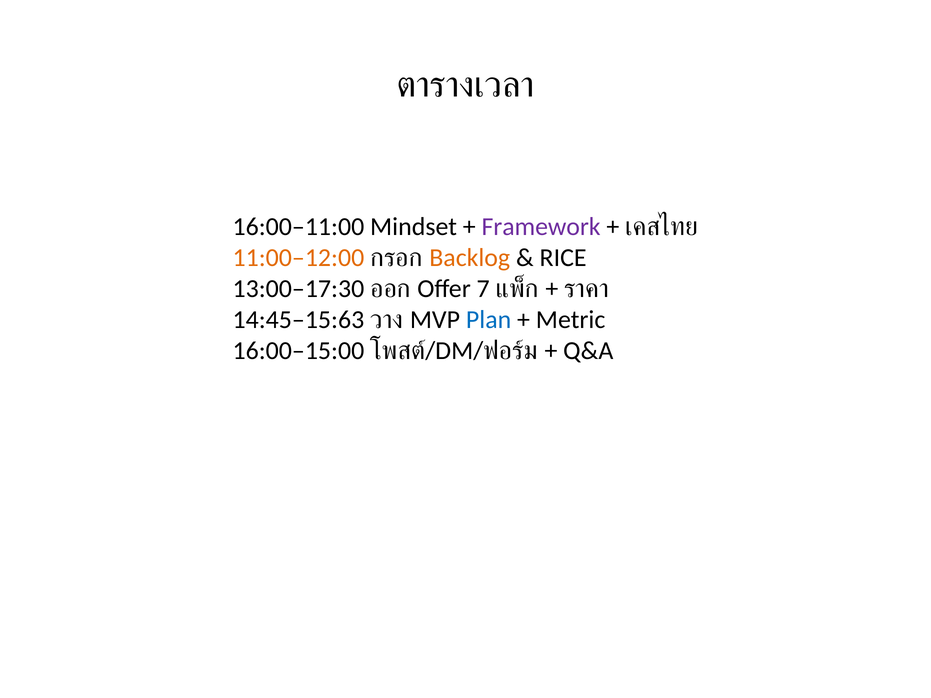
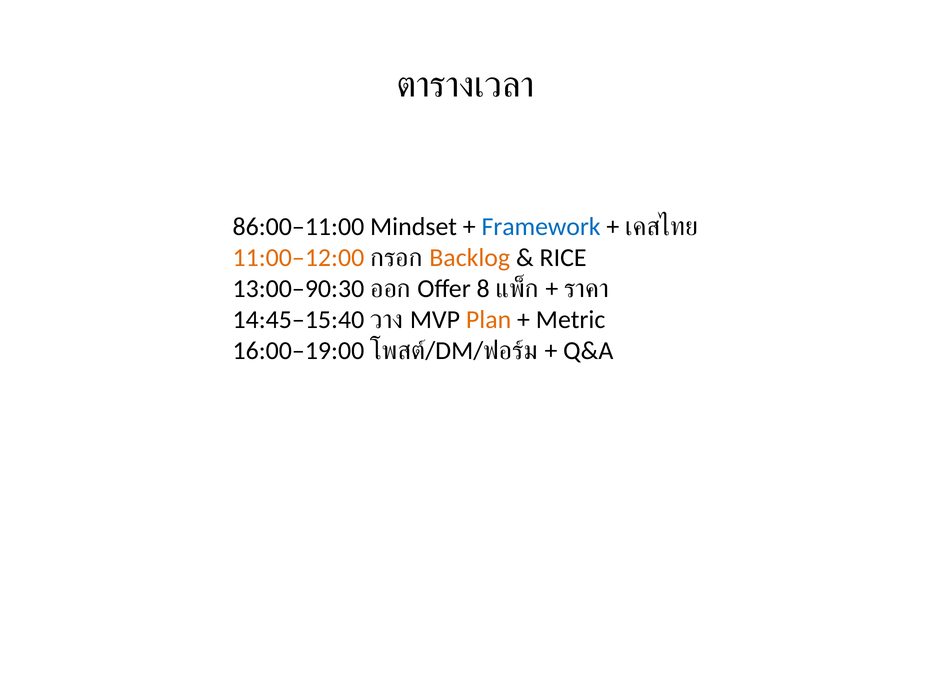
16:00–11:00: 16:00–11:00 -> 86:00–11:00 (298, 227)
Framework colour: purple -> blue (541, 227)
13:00–17:30: 13:00–17:30 -> 13:00–90:30 (298, 289)
7: 7 -> 8 (483, 289)
14:45–15:63: 14:45–15:63 -> 14:45–15:40 (298, 320)
Plan colour: blue -> orange (489, 320)
16:00–15:00: 16:00–15:00 -> 16:00–19:00 (298, 351)
